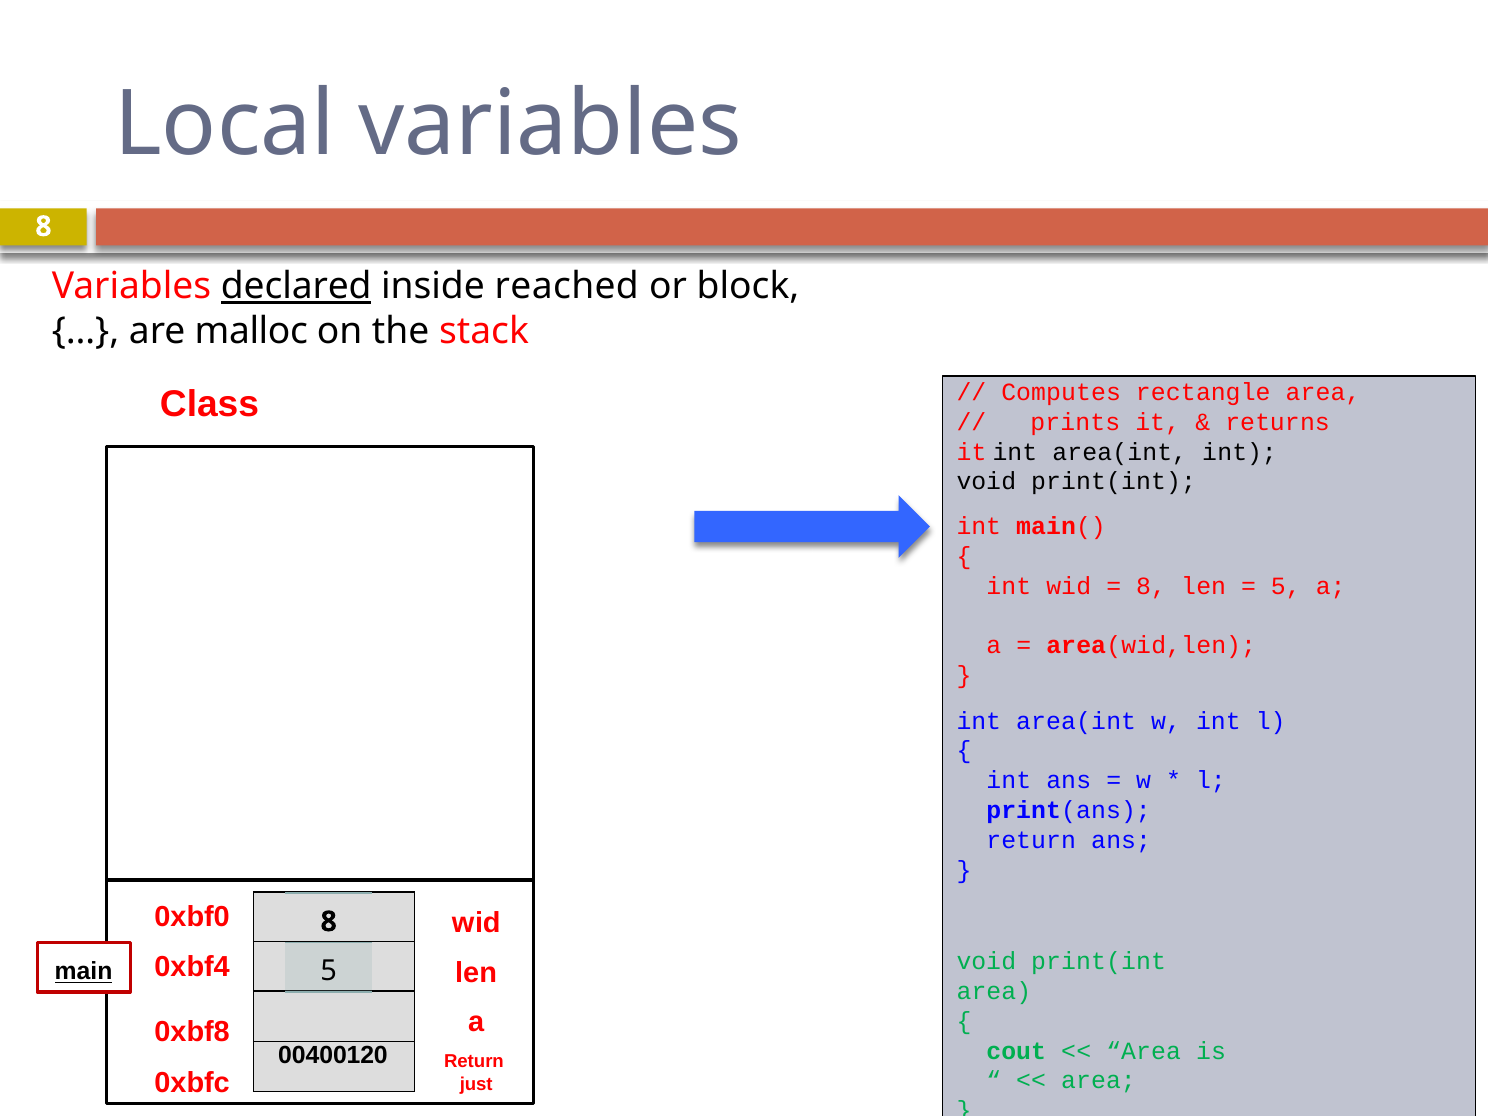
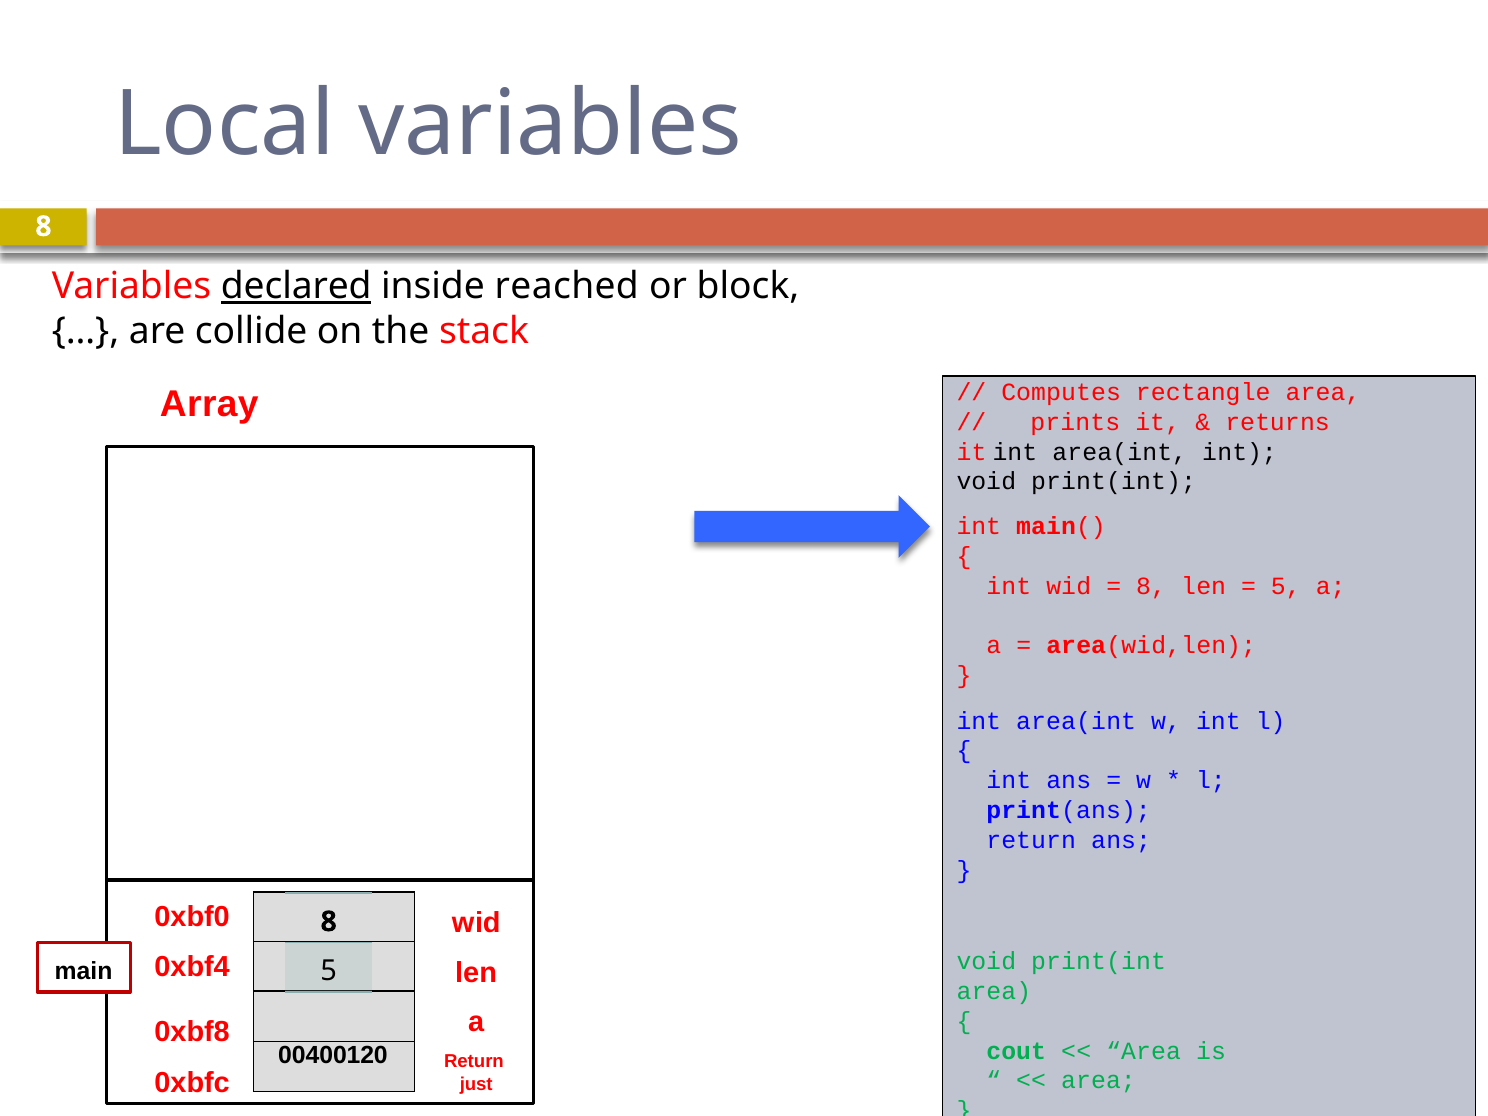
malloc: malloc -> collide (251, 331)
Class: Class -> Array (209, 404)
main underline: present -> none (84, 972)
